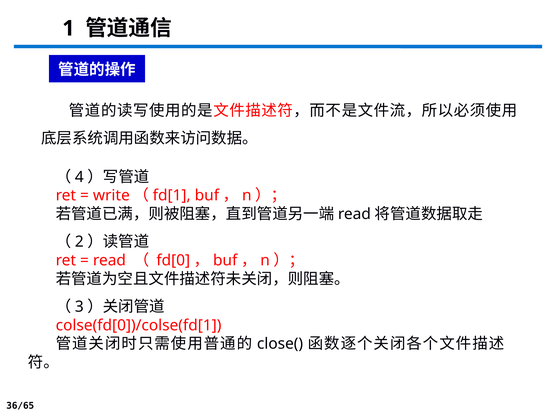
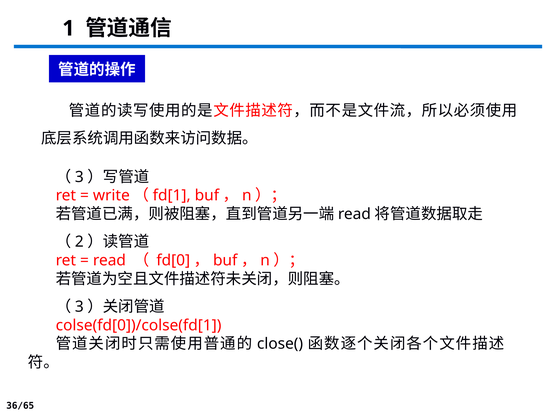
4: 4 -> 3 (79, 177)
